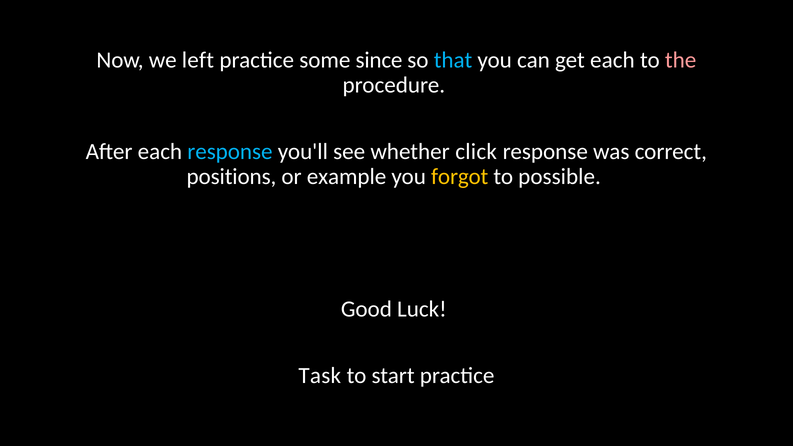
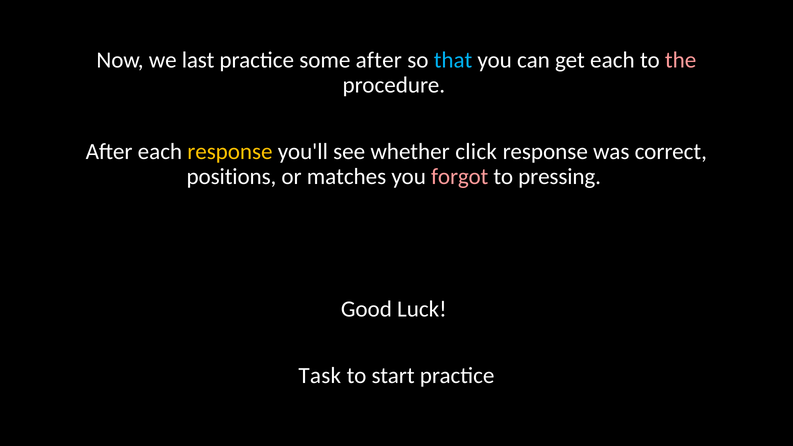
left: left -> last (198, 60)
some since: since -> after (379, 60)
response colour: light blue -> yellow (230, 152)
example: example -> matches (346, 177)
forgot colour: yellow -> pink (460, 177)
possible: possible -> pressing (560, 177)
